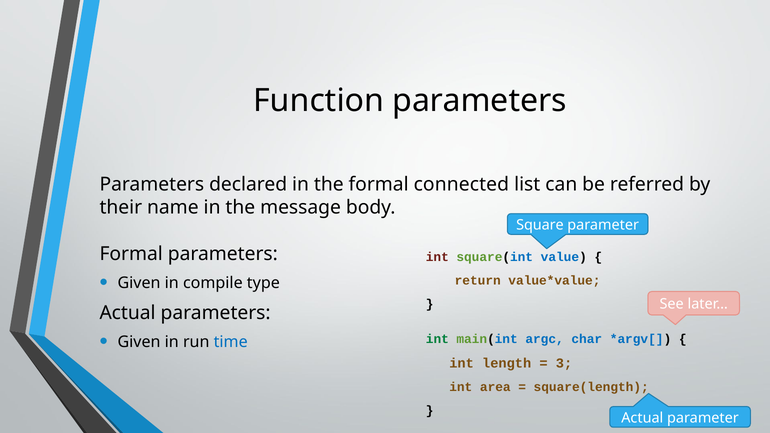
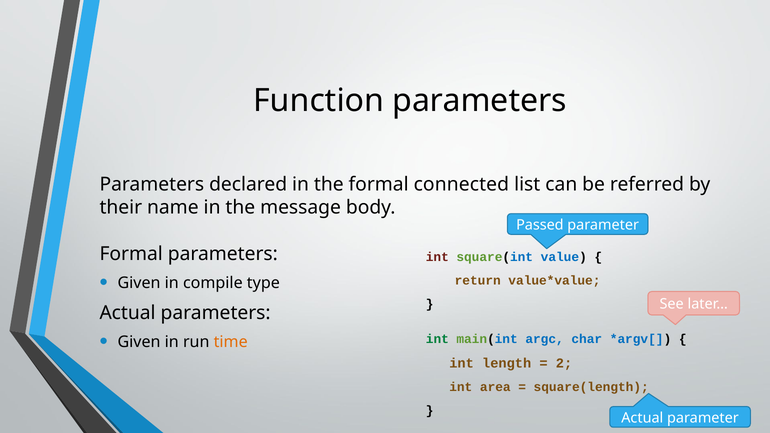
Square: Square -> Passed (540, 225)
time colour: blue -> orange (231, 342)
3: 3 -> 2 (564, 363)
